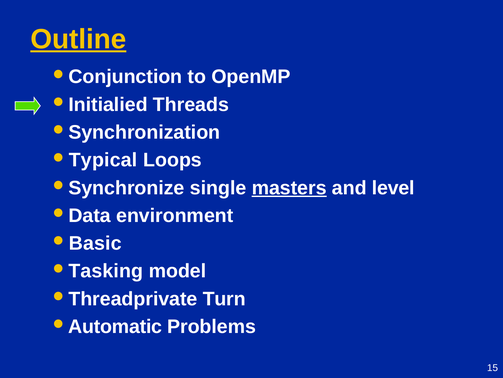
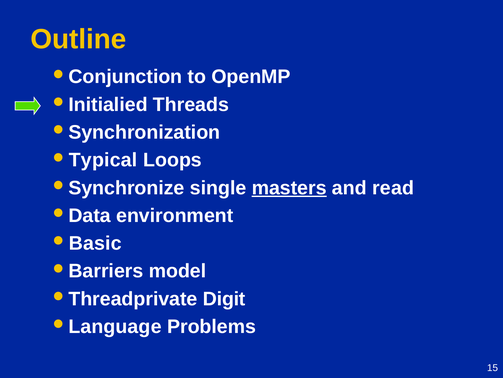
Outline underline: present -> none (78, 39)
level: level -> read (393, 188)
Tasking: Tasking -> Barriers (106, 271)
Turn: Turn -> Digit (224, 298)
Automatic: Automatic -> Language (115, 326)
